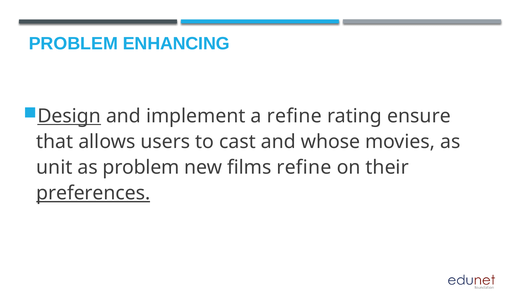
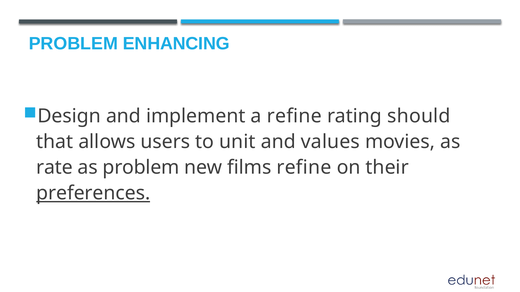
Design underline: present -> none (69, 116)
ensure: ensure -> should (419, 116)
cast: cast -> unit (237, 142)
whose: whose -> values (330, 142)
unit: unit -> rate (54, 168)
